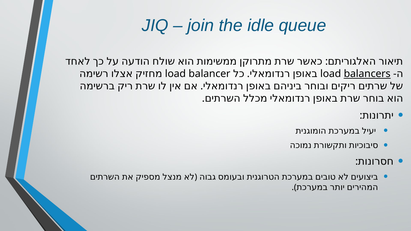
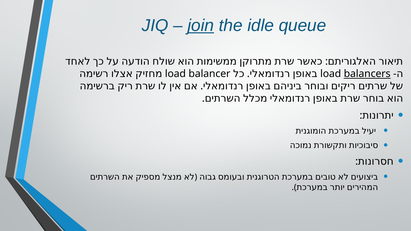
join underline: none -> present (201, 25)
